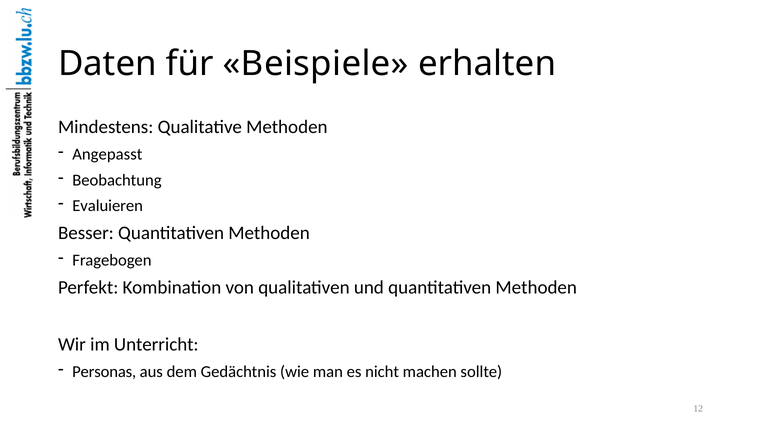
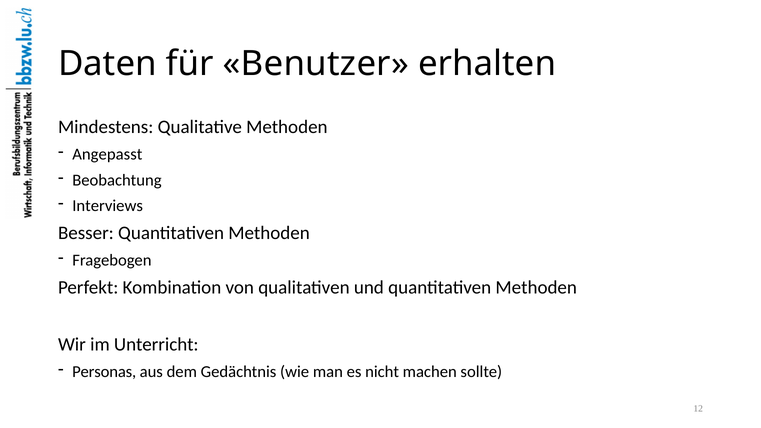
Beispiele: Beispiele -> Benutzer (316, 64)
Evaluieren: Evaluieren -> Interviews (108, 206)
